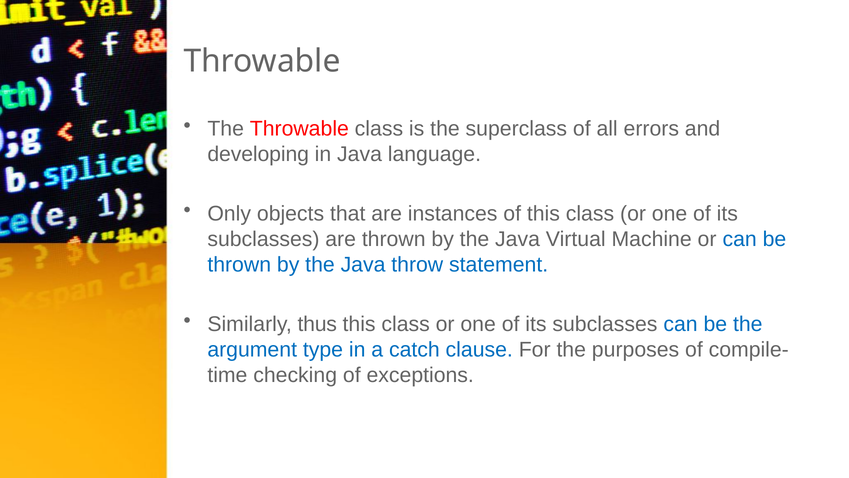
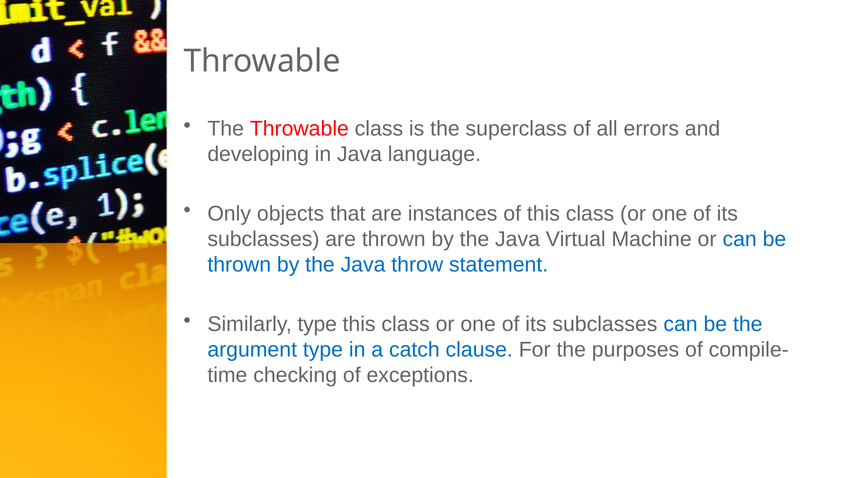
Similarly thus: thus -> type (317, 324)
